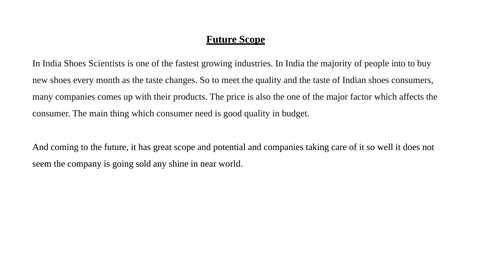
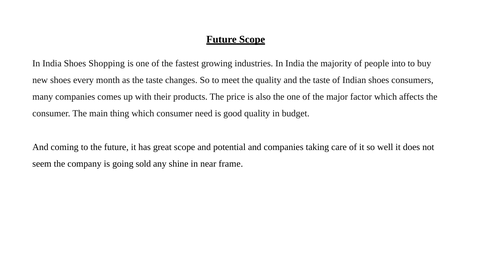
Scientists: Scientists -> Shopping (107, 63)
world: world -> frame (231, 164)
